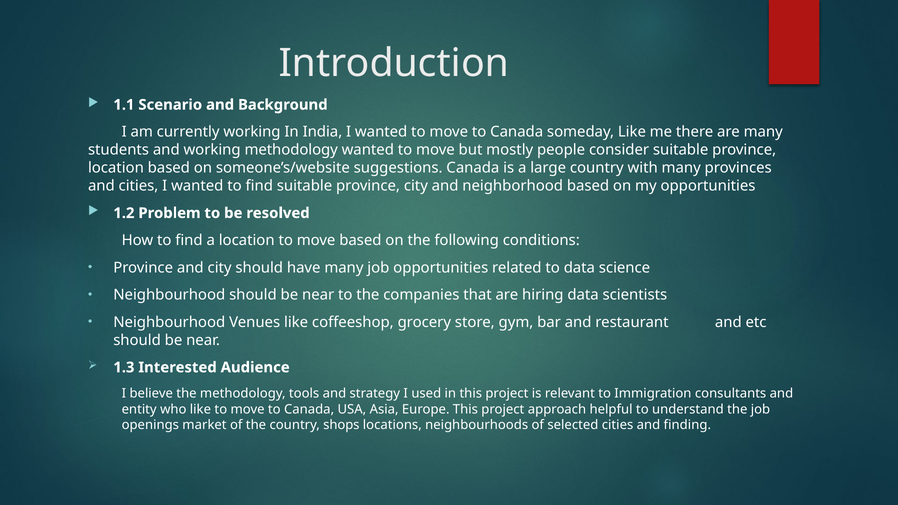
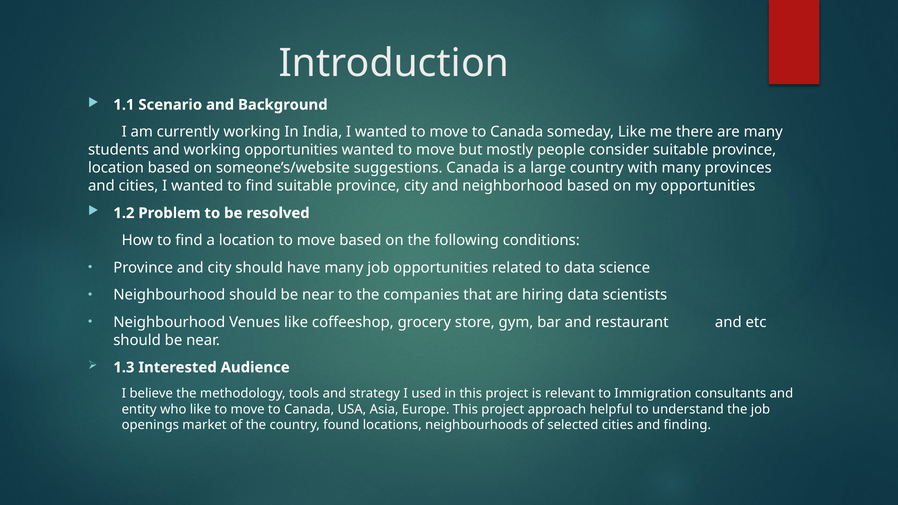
working methodology: methodology -> opportunities (291, 150)
shops: shops -> found (341, 425)
